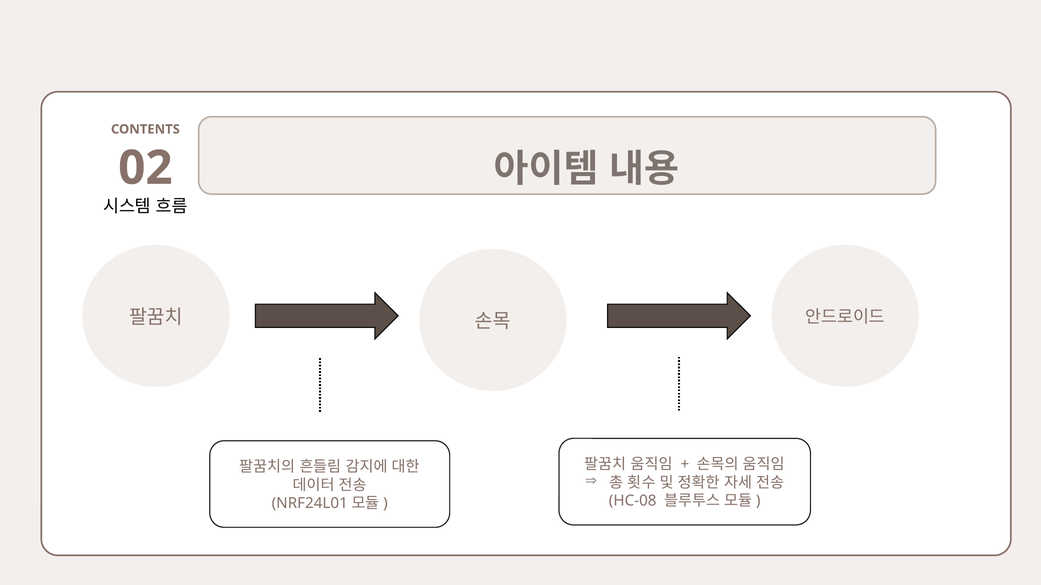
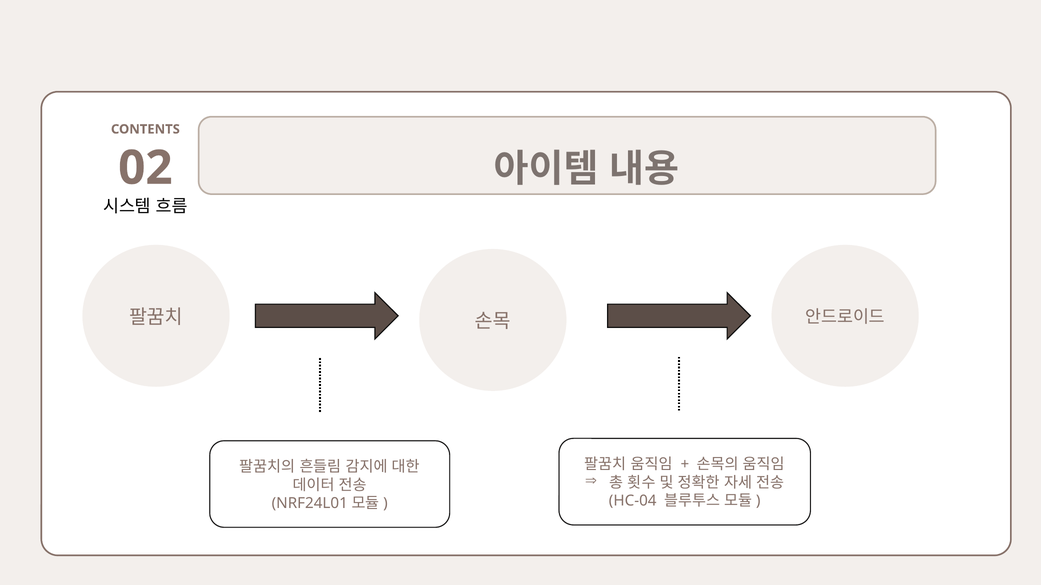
HC-08: HC-08 -> HC-04 (633, 501)
